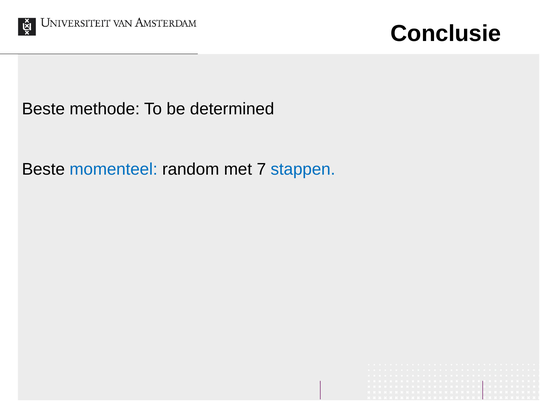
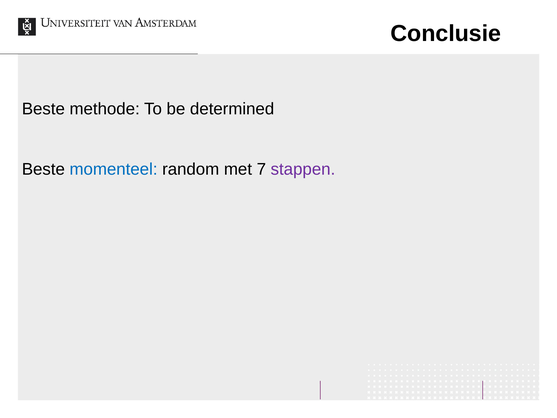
stappen colour: blue -> purple (303, 169)
